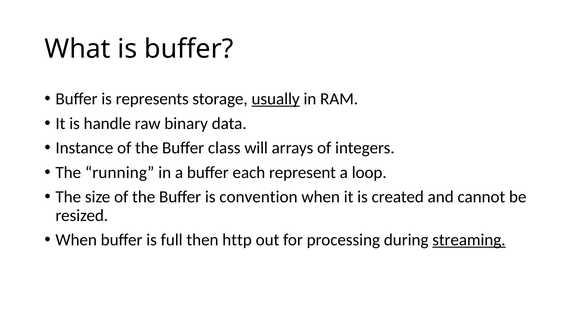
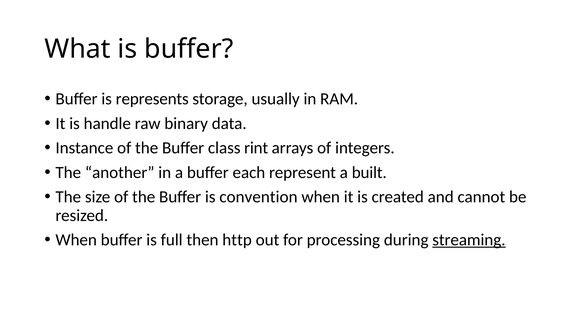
usually underline: present -> none (276, 99)
will: will -> rint (256, 148)
running: running -> another (120, 172)
loop: loop -> built (369, 172)
